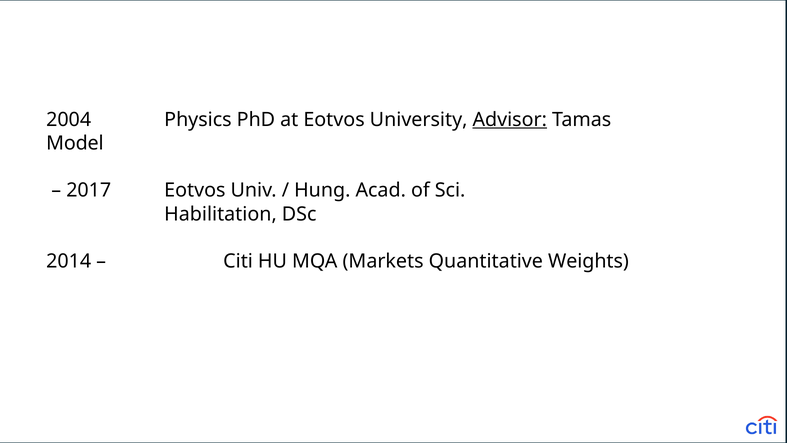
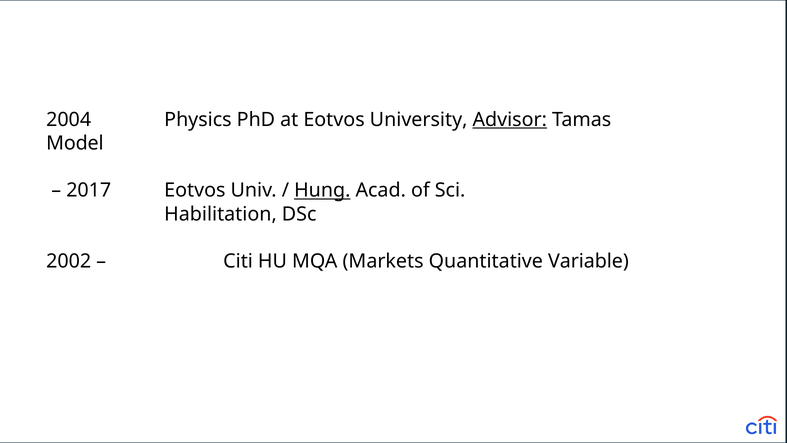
Hung underline: none -> present (322, 190)
2014: 2014 -> 2002 (69, 261)
Weights: Weights -> Variable (588, 261)
